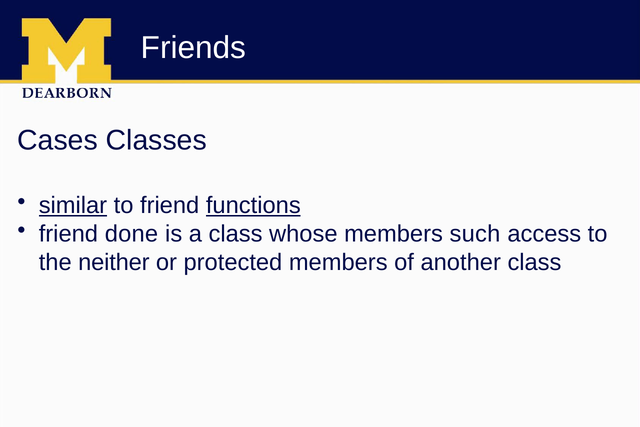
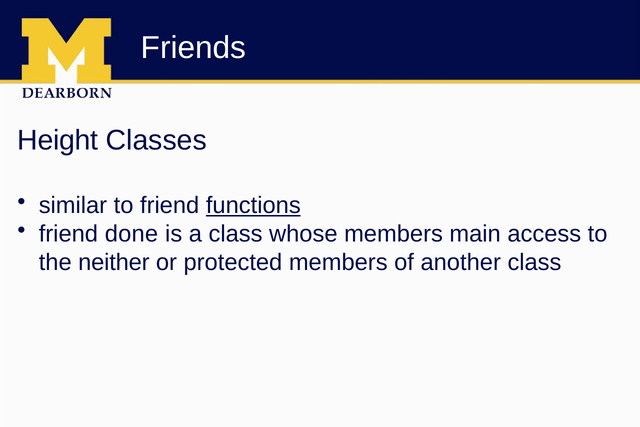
Cases: Cases -> Height (58, 140)
similar underline: present -> none (73, 205)
such: such -> main (475, 234)
